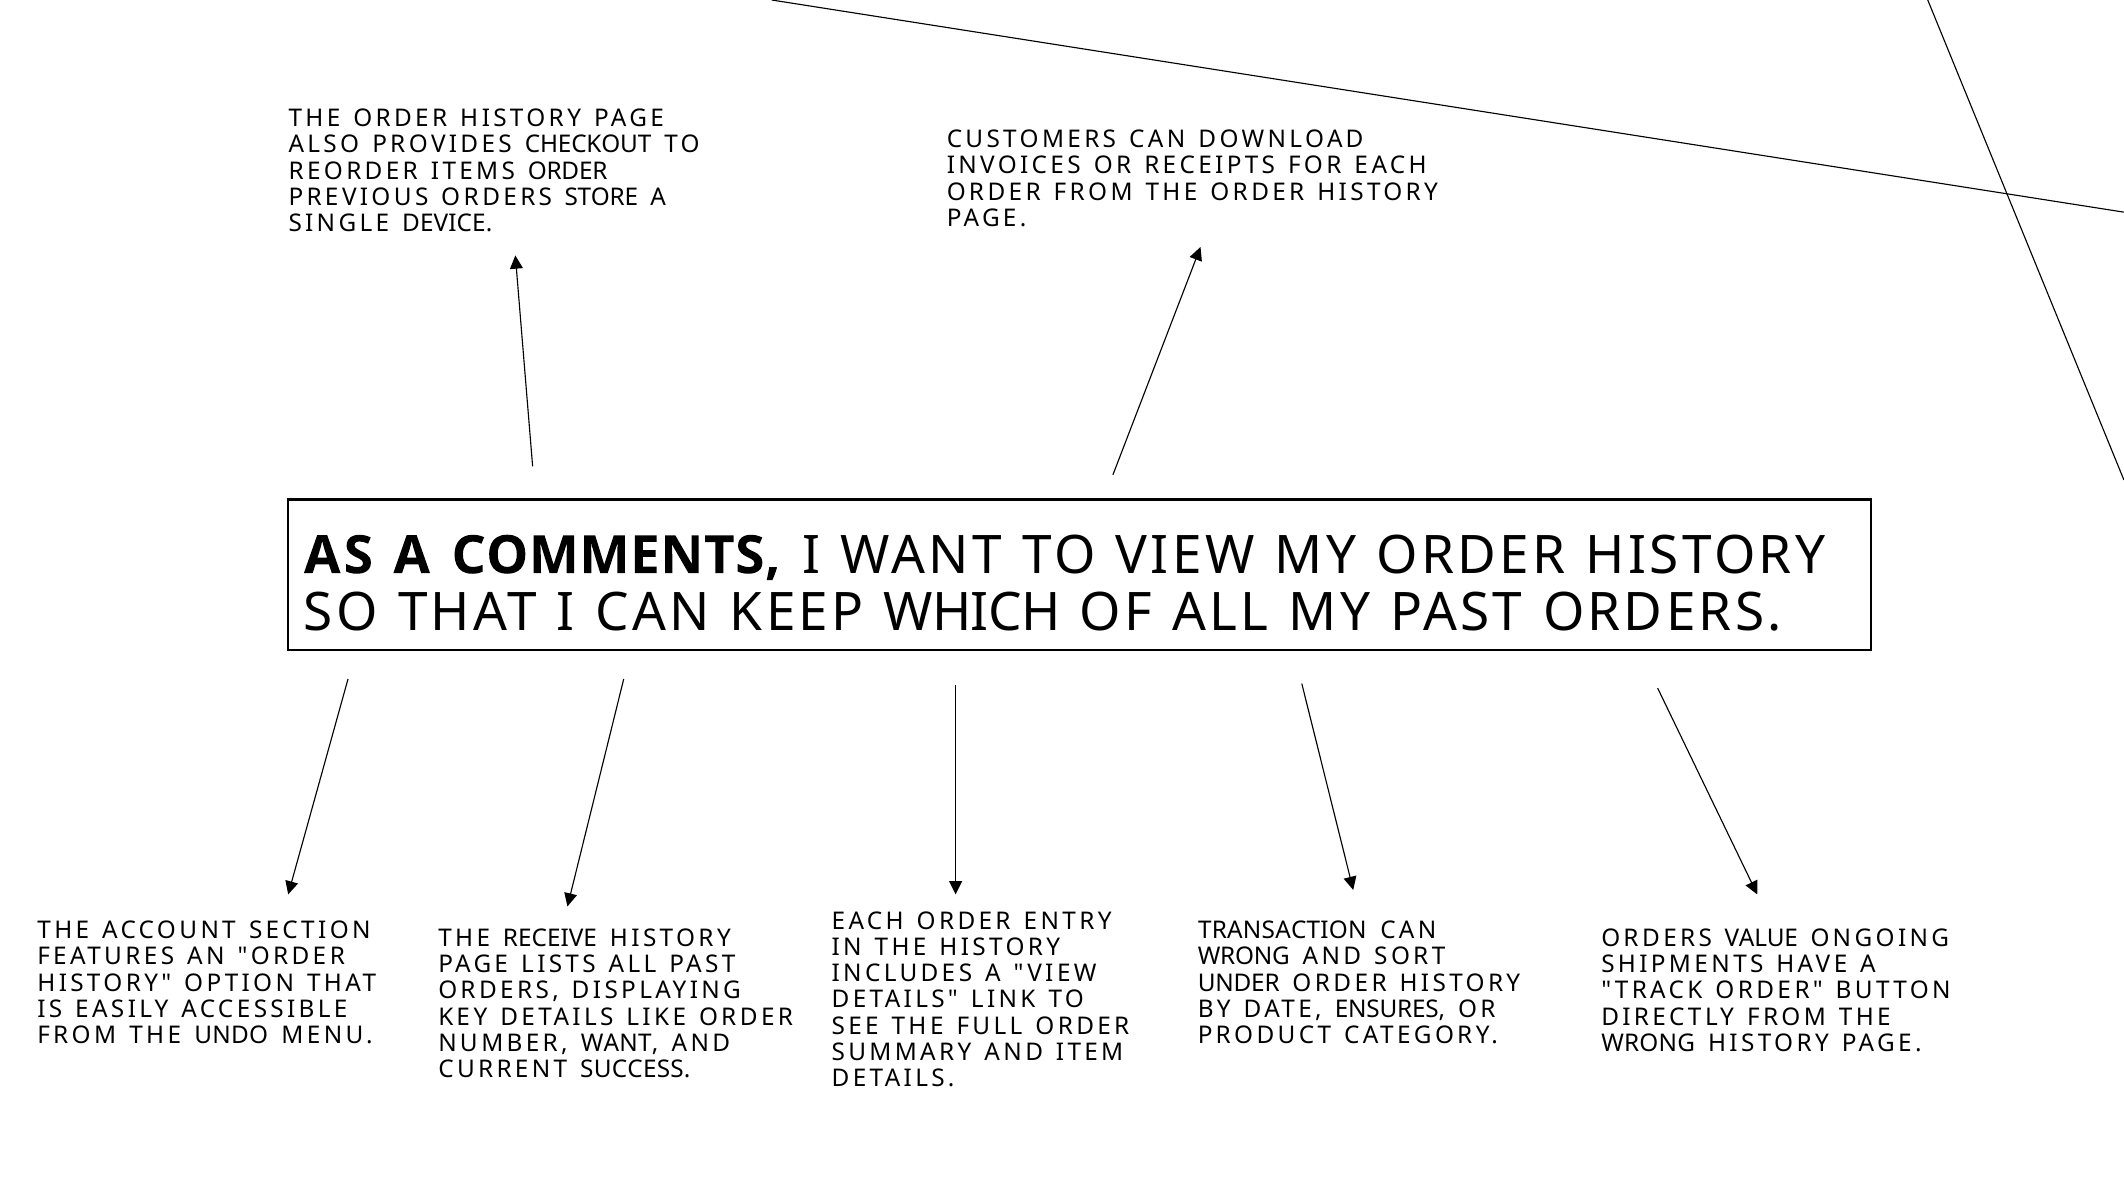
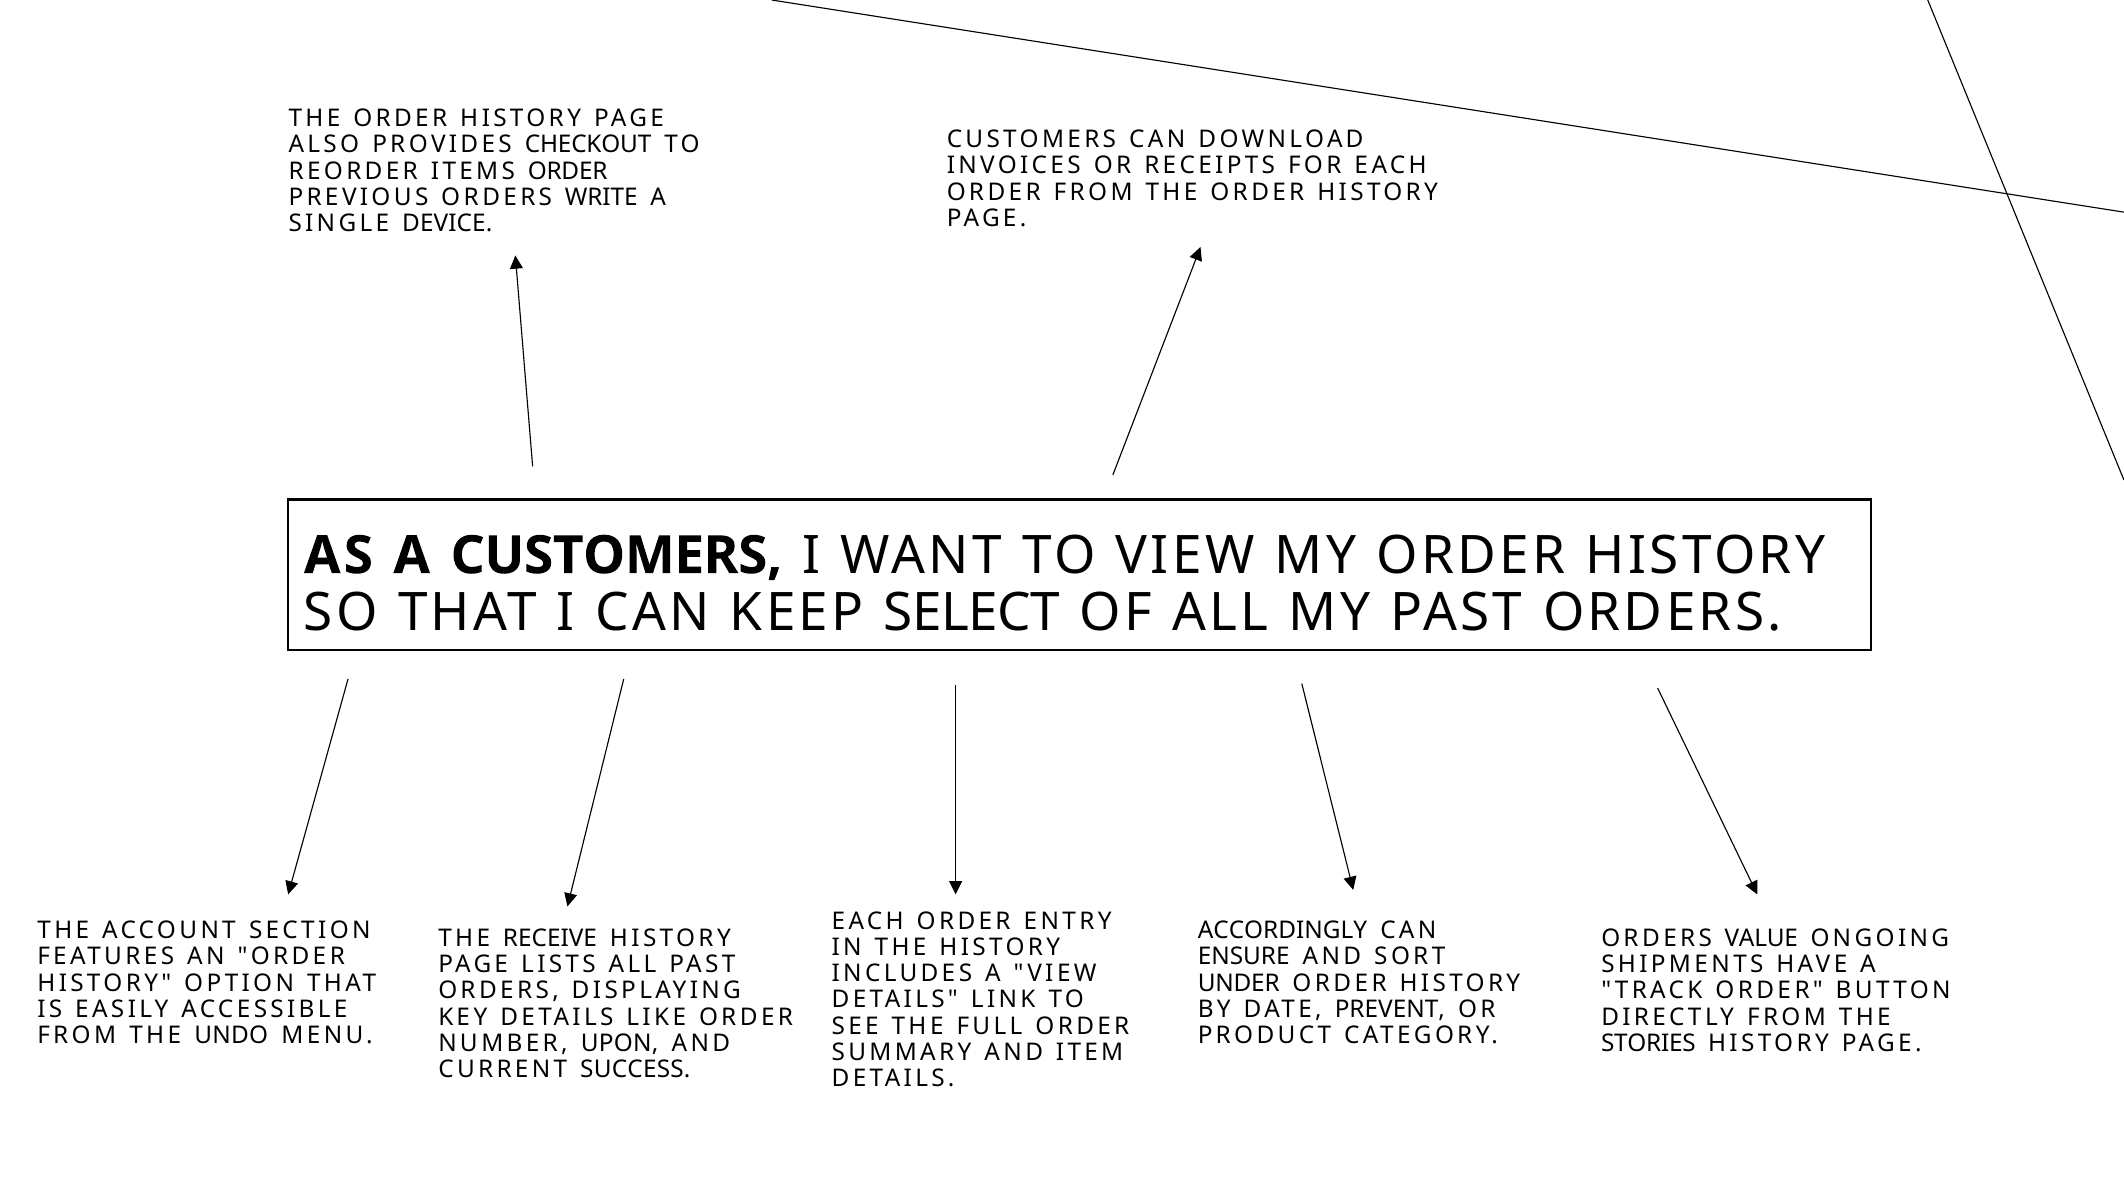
STORE: STORE -> WRITE (601, 197)
A COMMENTS: COMMENTS -> CUSTOMERS (616, 556)
WHICH: WHICH -> SELECT (972, 613)
TRANSACTION: TRANSACTION -> ACCORDINGLY (1282, 930)
WRONG: WRONG -> ENSURE (1244, 957)
ENSURES: ENSURES -> PREVENT (1390, 1009)
NUMBER WANT: WANT -> UPON (620, 1043)
WRONG: WRONG -> STORIES (1648, 1043)
